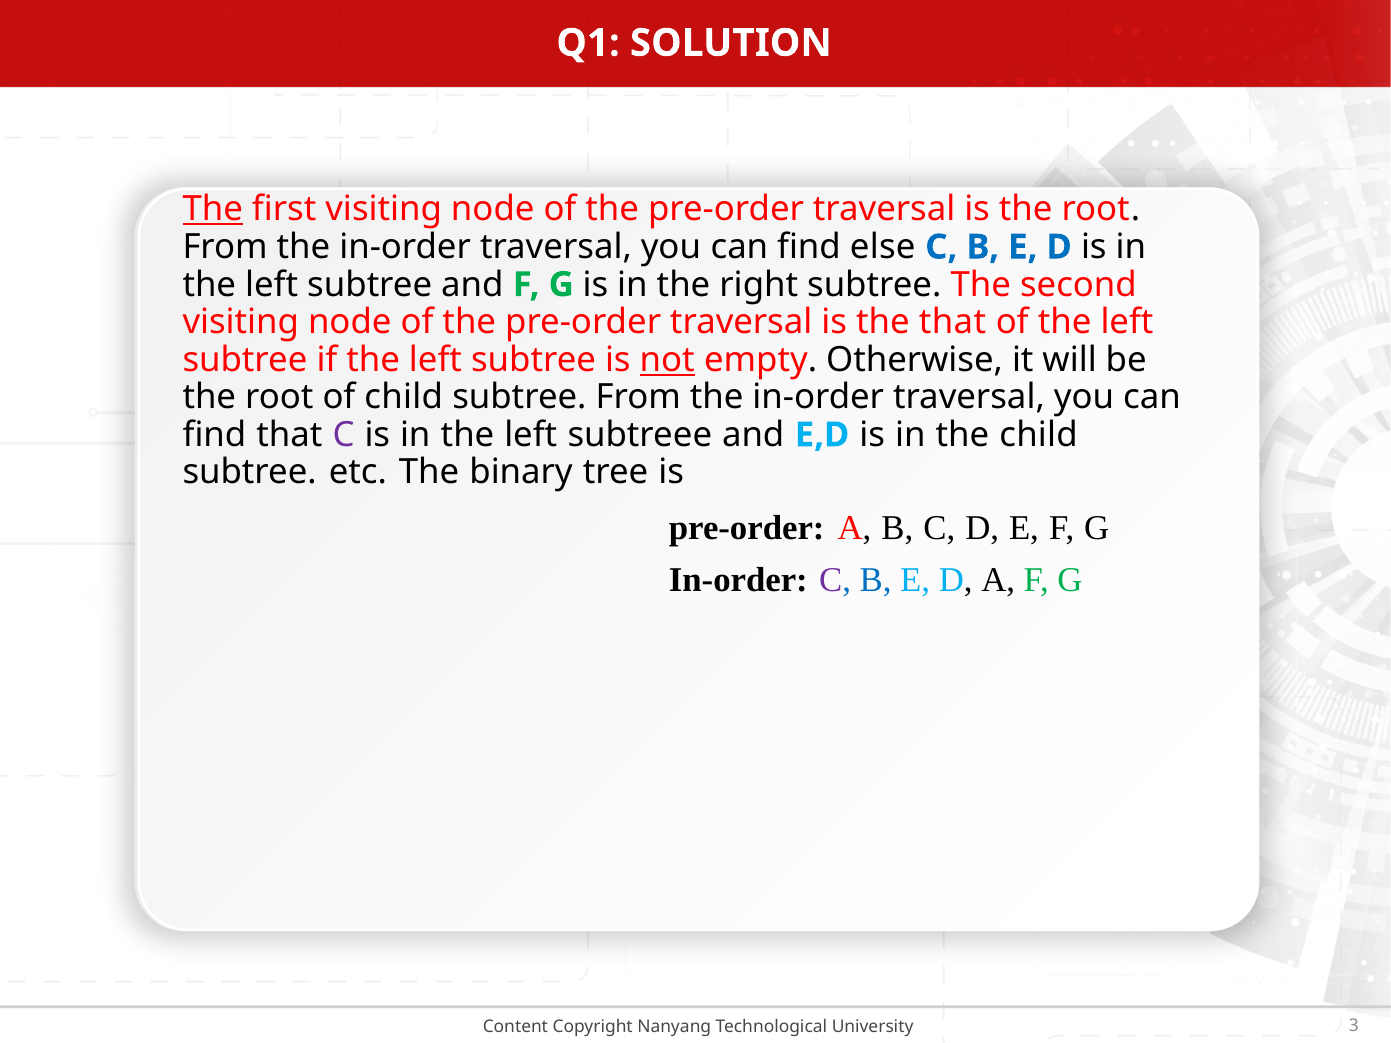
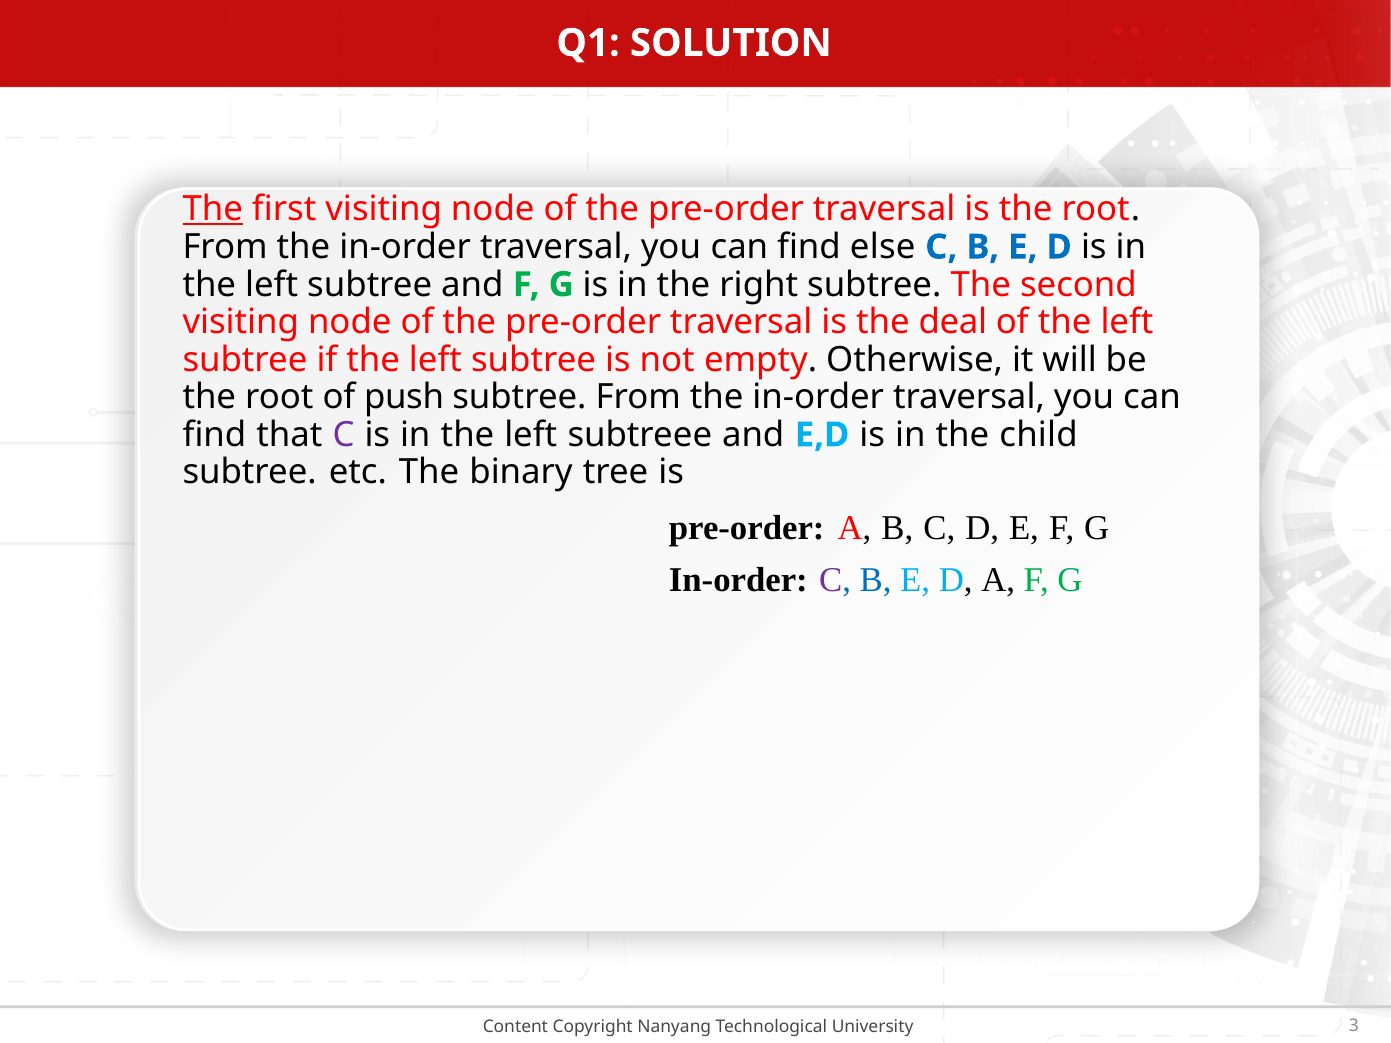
the that: that -> deal (953, 322)
not underline: present -> none (667, 360)
of child: child -> push (404, 397)
